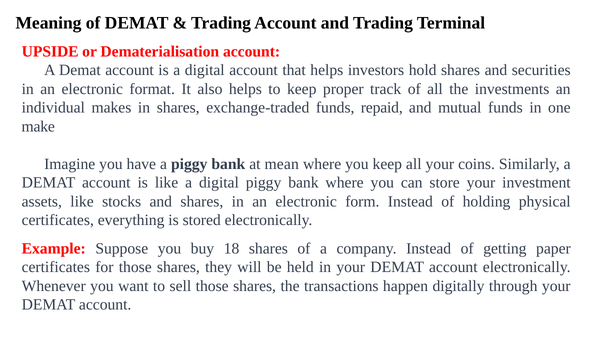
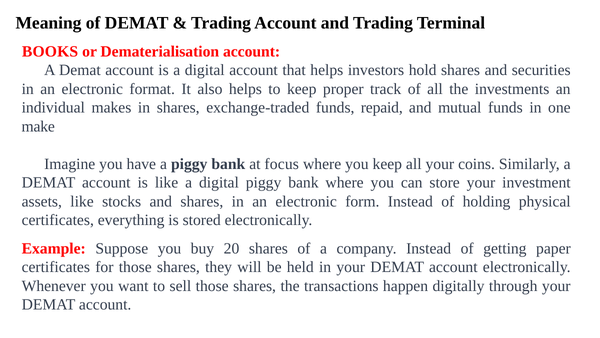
UPSIDE: UPSIDE -> BOOKS (50, 51)
mean: mean -> focus (282, 164)
18: 18 -> 20 (232, 248)
